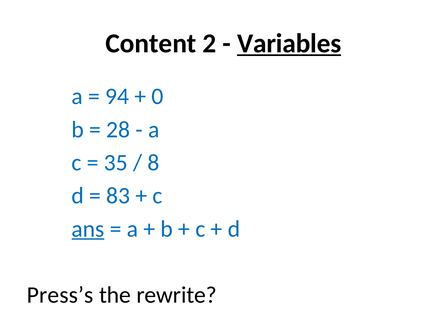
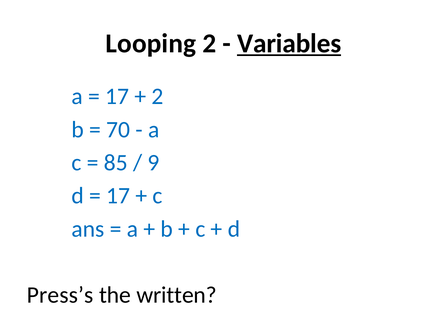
Content: Content -> Looping (151, 43)
94: 94 -> 17 (117, 96)
0: 0 -> 2 (158, 96)
28: 28 -> 70 (118, 129)
35: 35 -> 85 (116, 162)
8: 8 -> 9 (154, 162)
83: 83 -> 17 (118, 195)
ans underline: present -> none (88, 228)
rewrite: rewrite -> written (177, 294)
